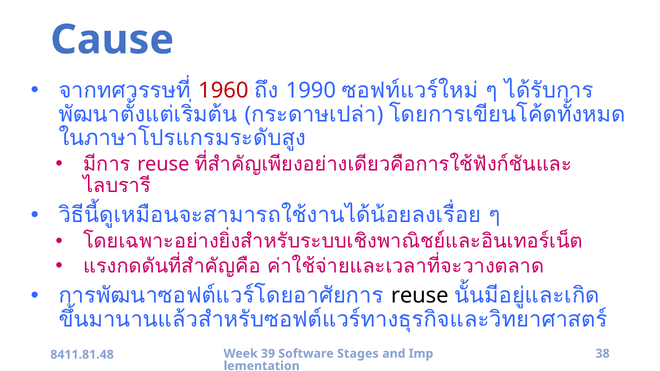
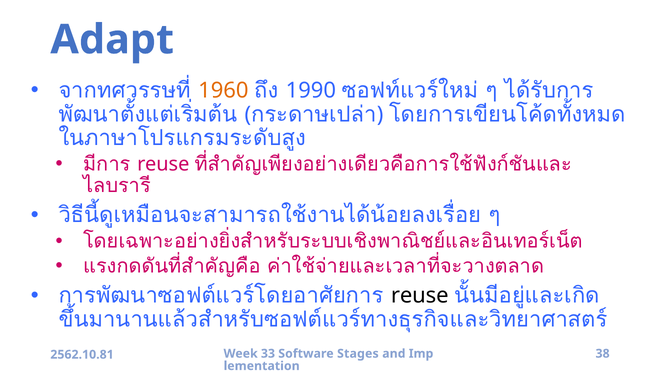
Cause: Cause -> Adapt (112, 40)
1960 colour: red -> orange (223, 91)
39: 39 -> 33 (268, 354)
8411.81.48: 8411.81.48 -> 2562.10.81 (82, 355)
